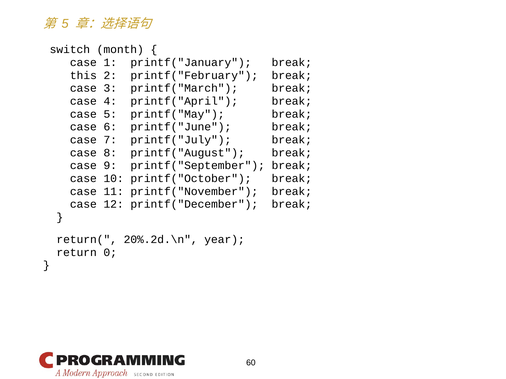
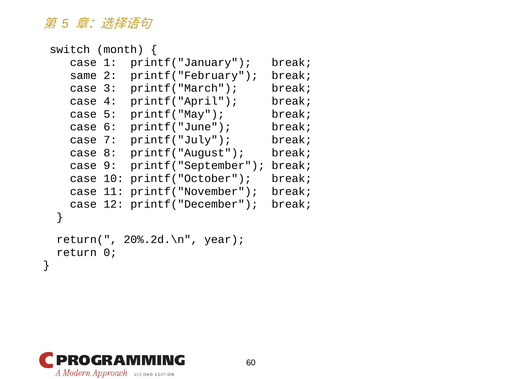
this: this -> same (83, 75)
